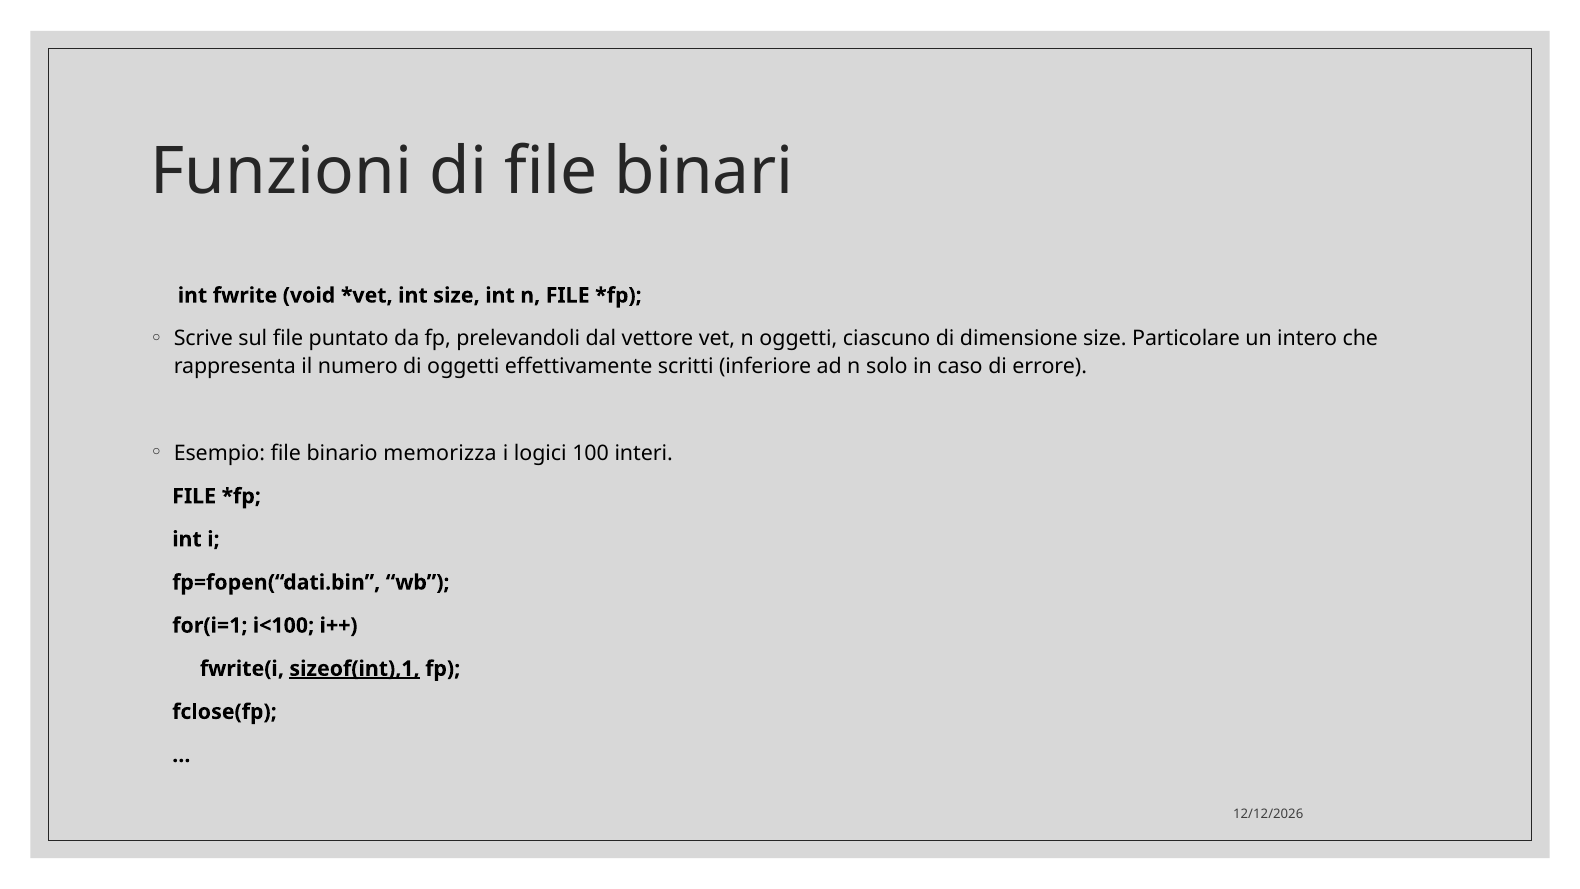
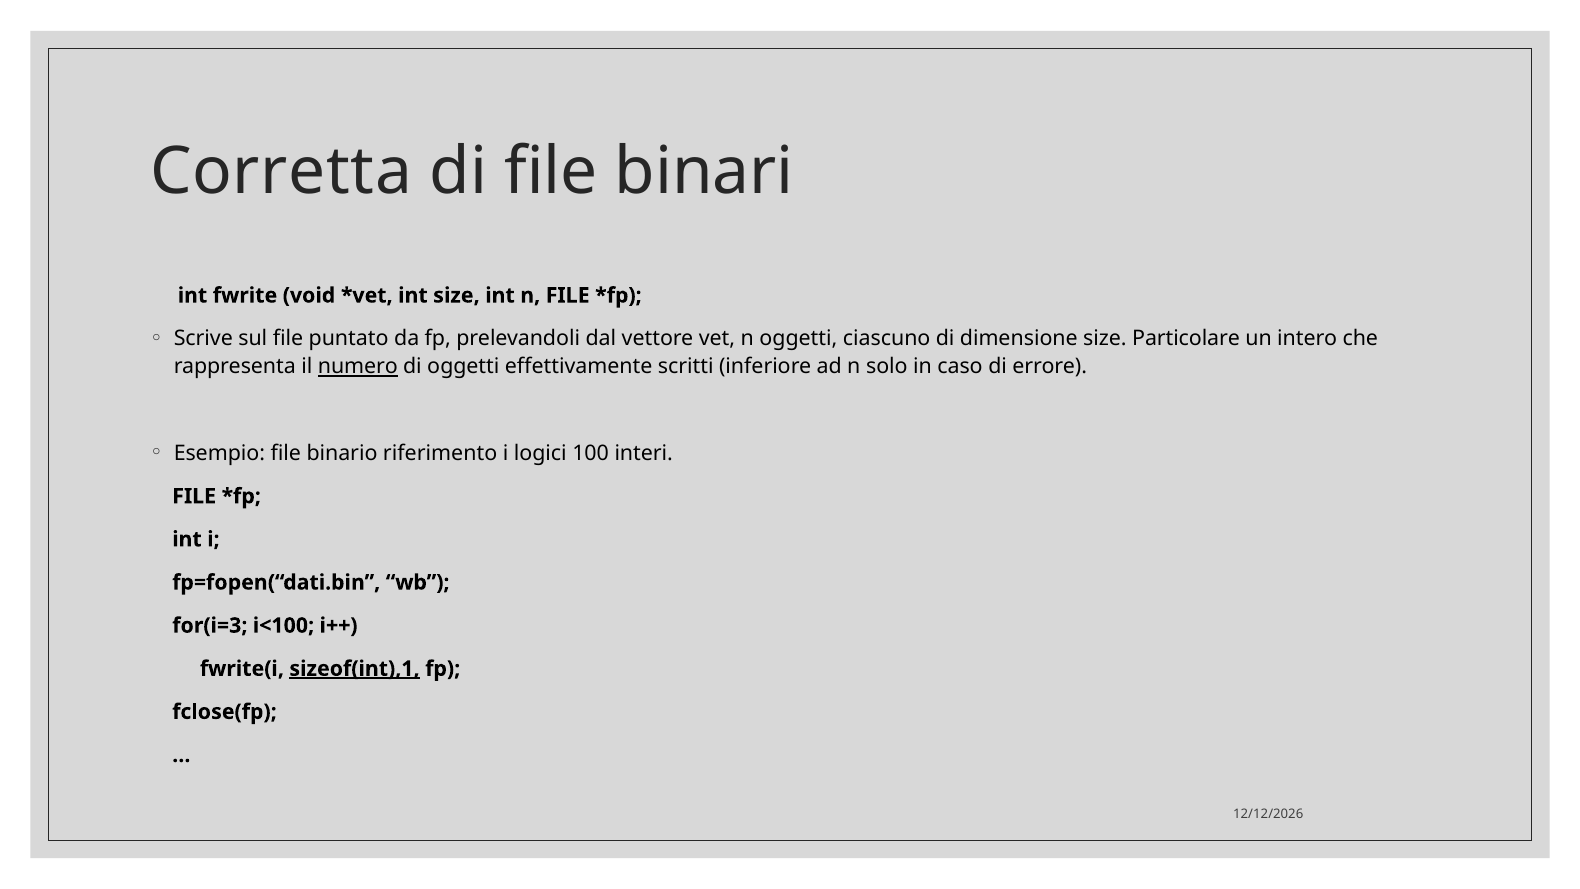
Funzioni: Funzioni -> Corretta (281, 172)
numero underline: none -> present (358, 367)
memorizza: memorizza -> riferimento (440, 453)
for(i=1: for(i=1 -> for(i=3 (210, 625)
